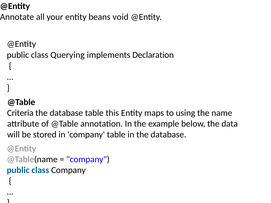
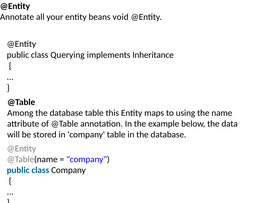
Declaration: Declaration -> Inheritance (153, 55)
Criteria: Criteria -> Among (20, 113)
